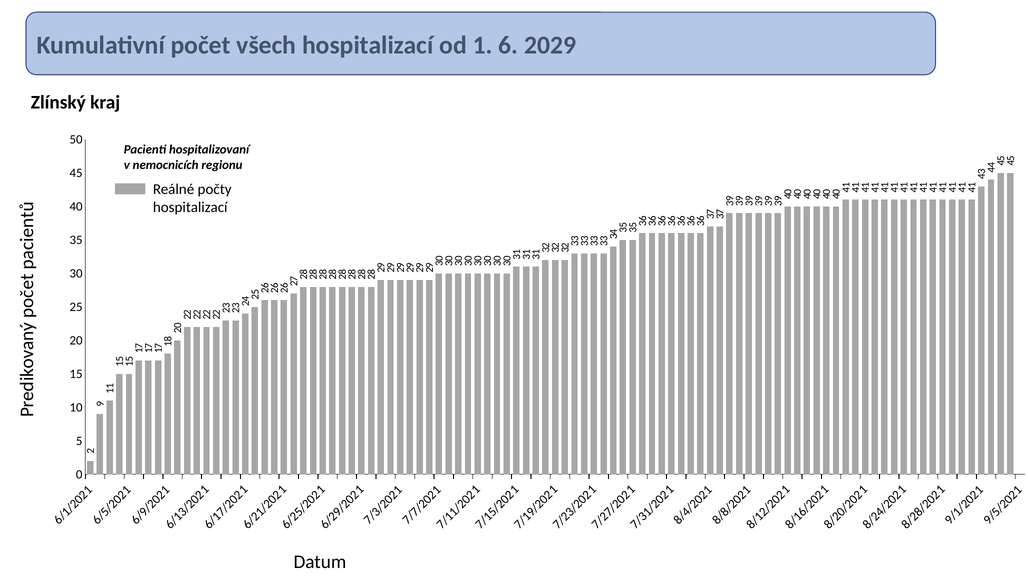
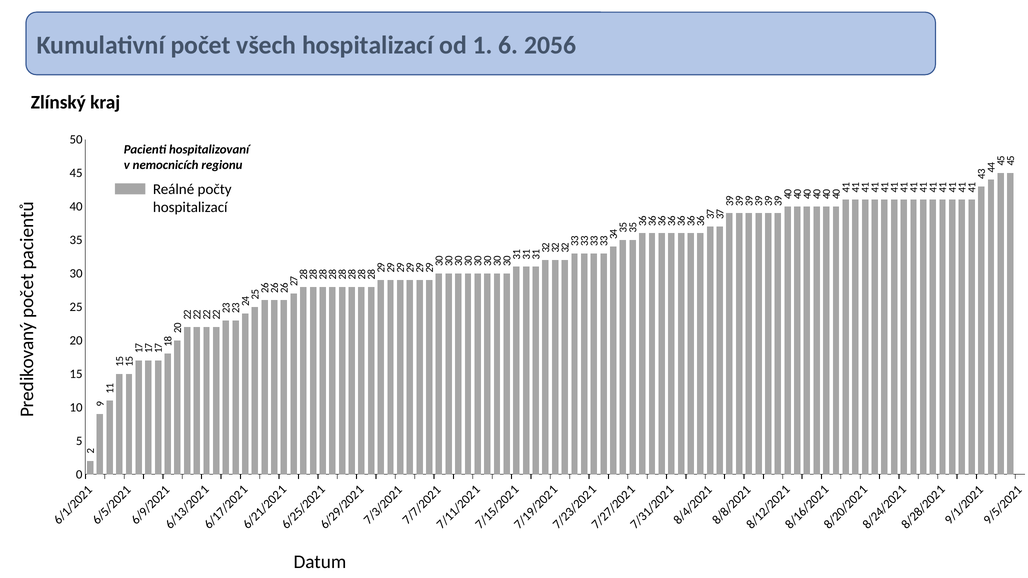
2029: 2029 -> 2056 (550, 45)
